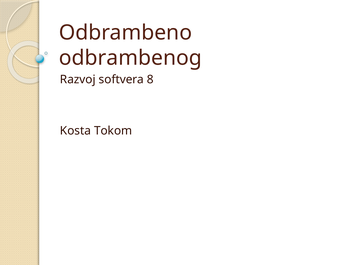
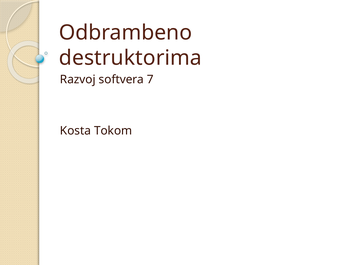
odbrambenog: odbrambenog -> destruktorima (130, 58)
8: 8 -> 7 (150, 80)
